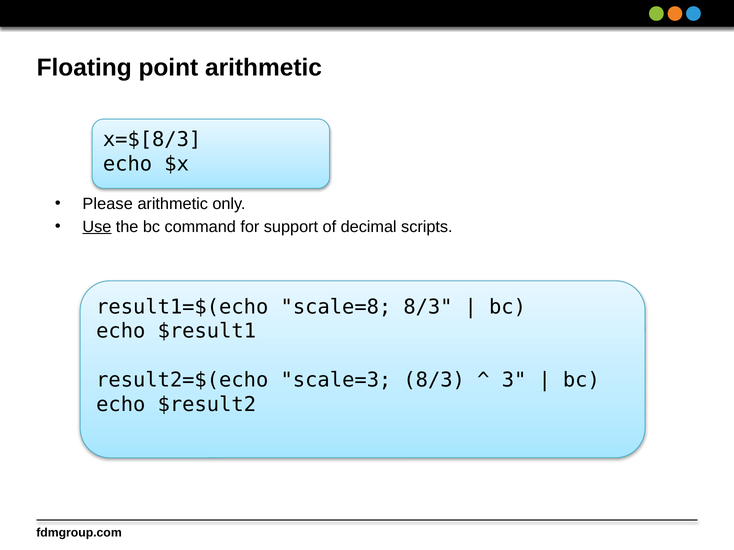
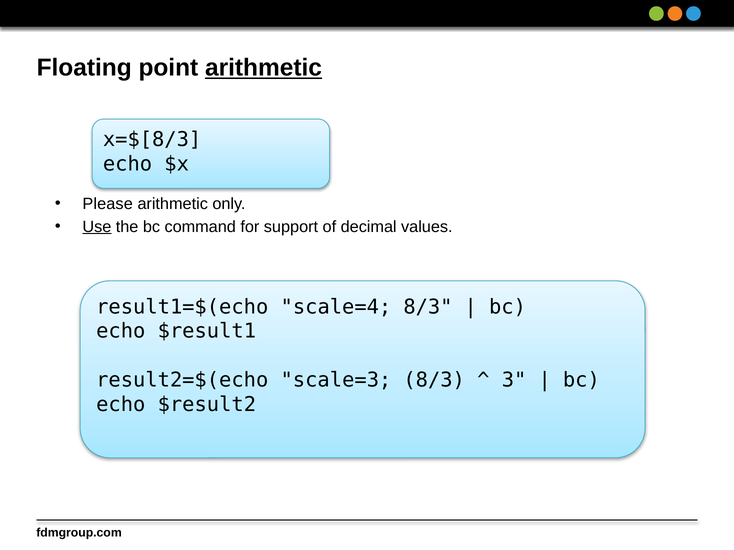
arithmetic underline: none -> present (263, 68)
scripts: scripts -> values (427, 227)
scale=8: scale=8 -> scale=4 (336, 307)
